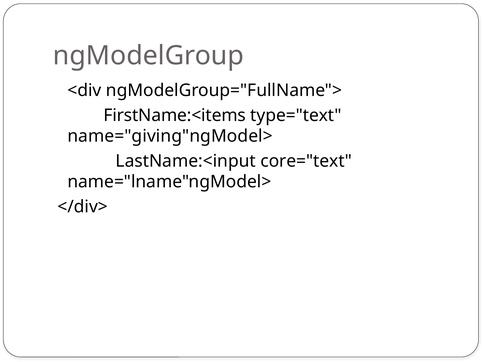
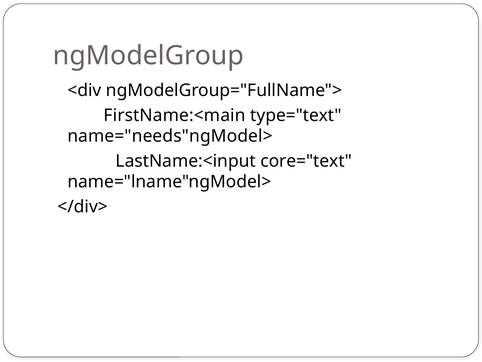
FirstName:<items: FirstName:<items -> FirstName:<main (175, 115)
name="giving"ngModel>: name="giving"ngModel> -> name="needs"ngModel> (170, 136)
